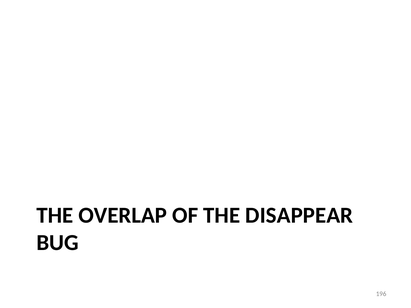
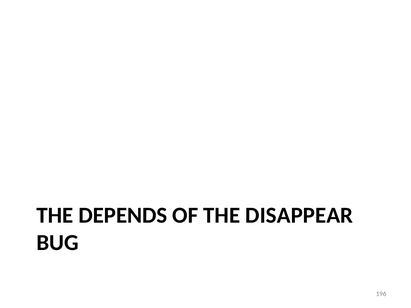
OVERLAP: OVERLAP -> DEPENDS (123, 215)
